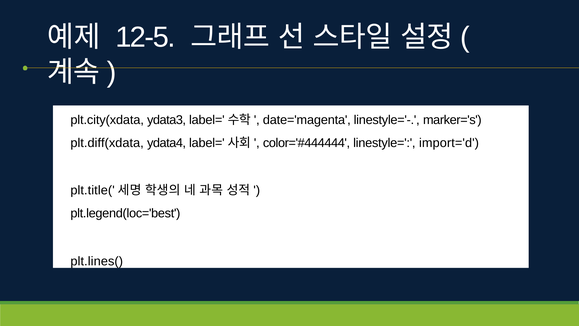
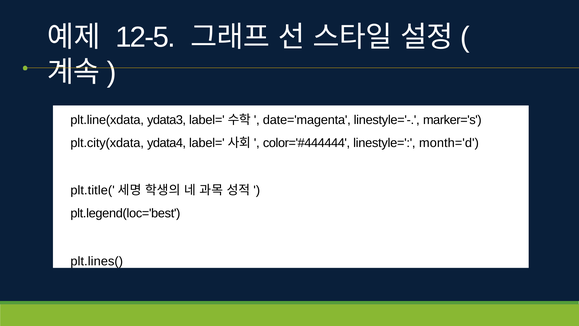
plt.city(xdata: plt.city(xdata -> plt.line(xdata (107, 120)
plt.diff(xdata: plt.diff(xdata -> plt.city(xdata (107, 143)
import='d: import='d -> month='d (449, 143)
